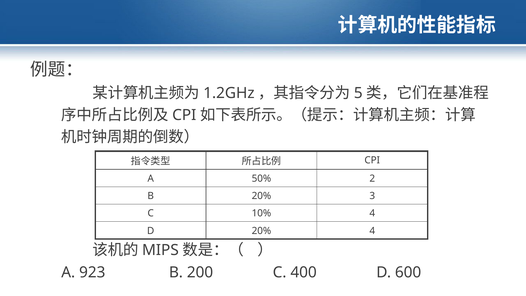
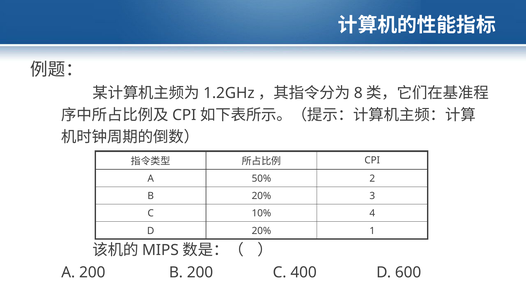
5: 5 -> 8 (358, 93)
20% 4: 4 -> 1 (372, 231)
A 923: 923 -> 200 (92, 272)
